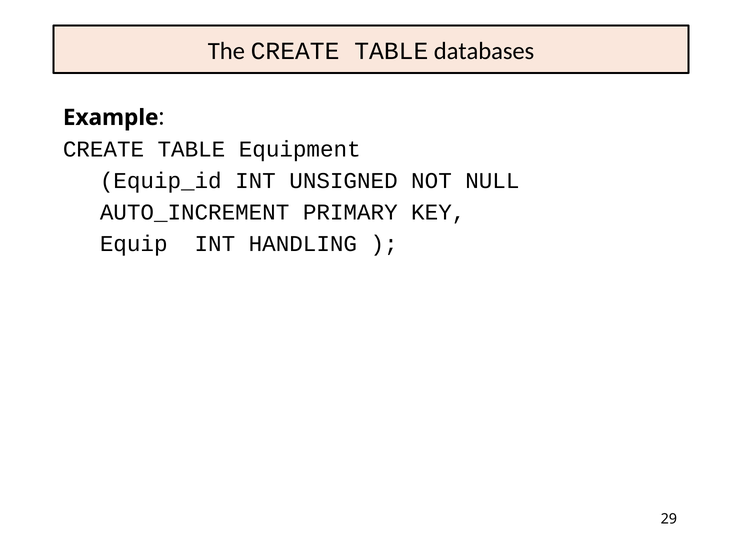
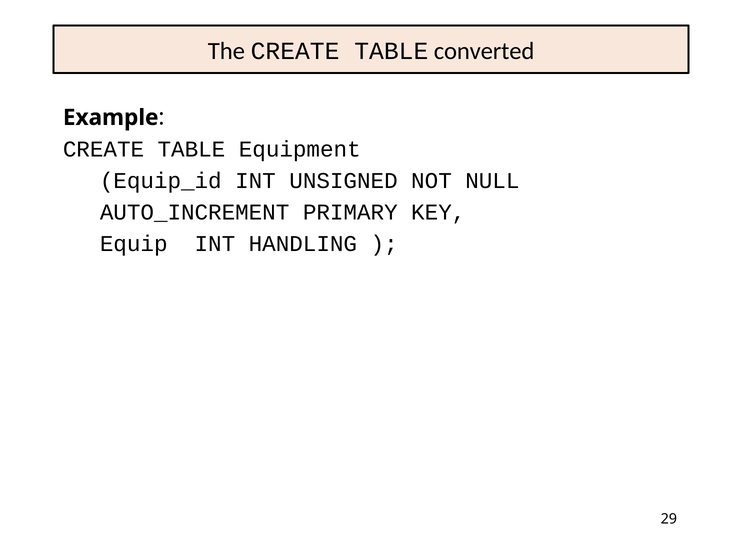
databases: databases -> converted (484, 51)
